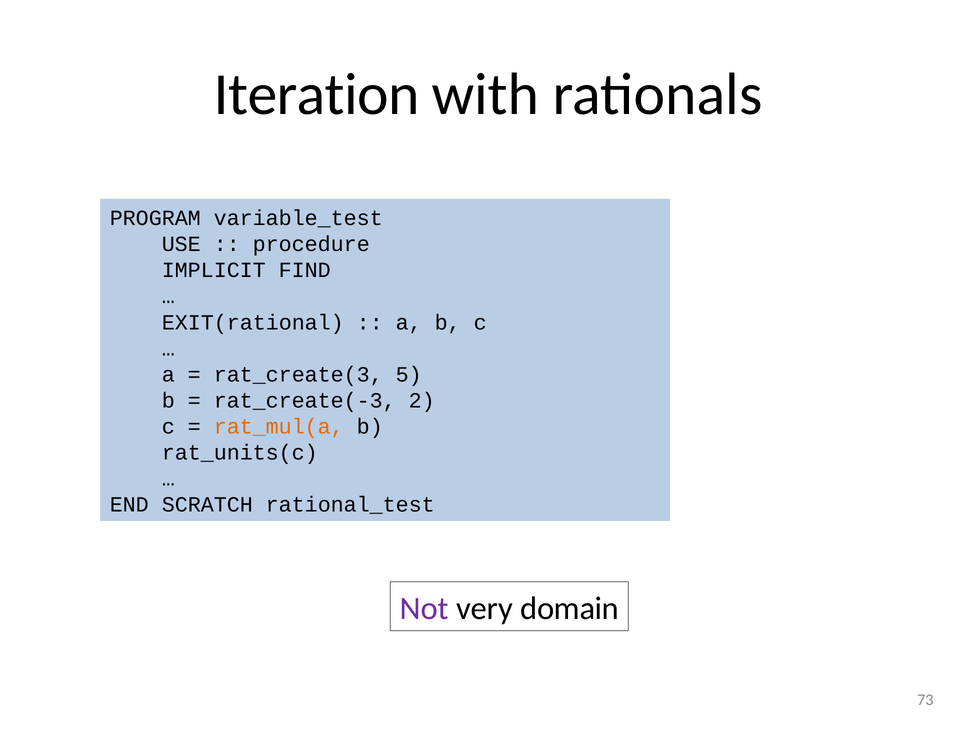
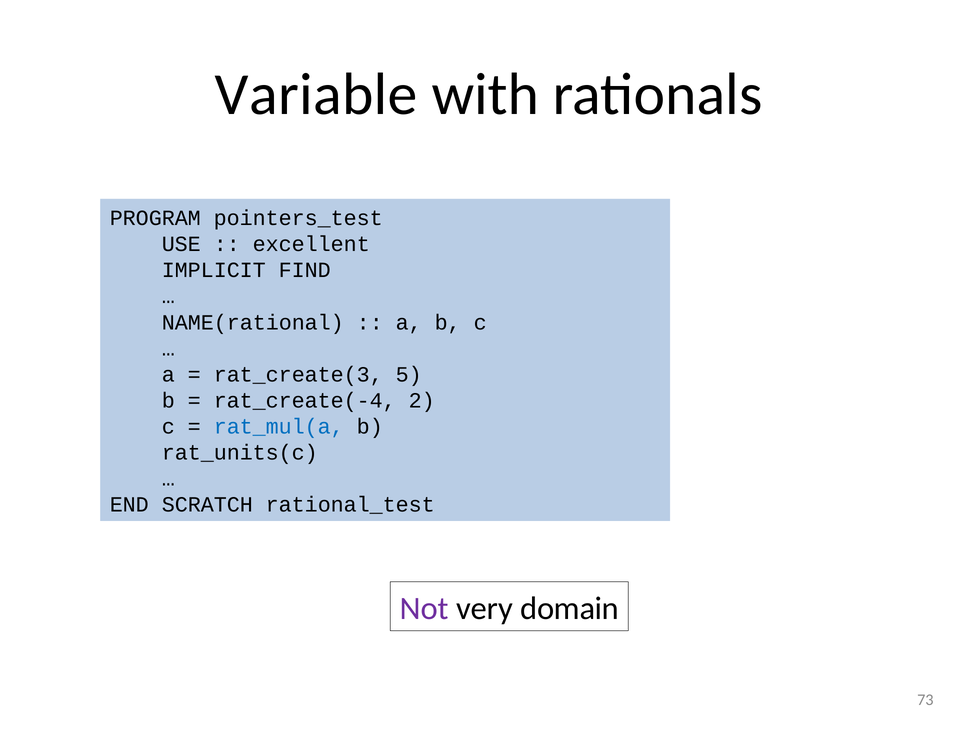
Iteration: Iteration -> Variable (316, 95)
variable_test: variable_test -> pointers_test (298, 218)
procedure: procedure -> excellent (311, 244)
EXIT(rational: EXIT(rational -> NAME(rational (253, 323)
rat_create(-3: rat_create(-3 -> rat_create(-4 (305, 401)
rat_mul(a colour: orange -> blue (279, 427)
